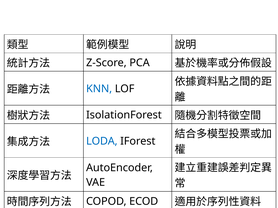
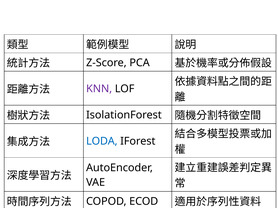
KNN colour: blue -> purple (99, 89)
